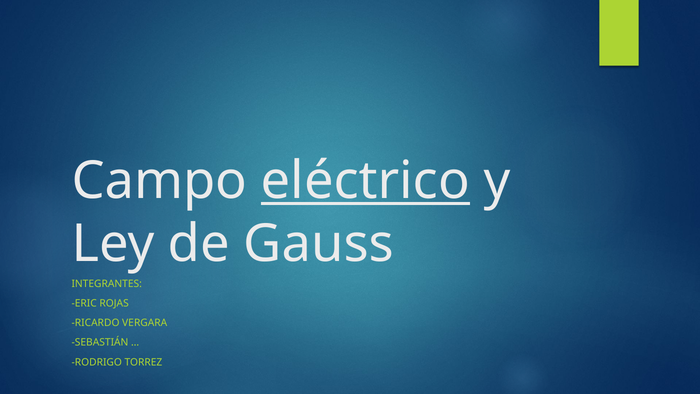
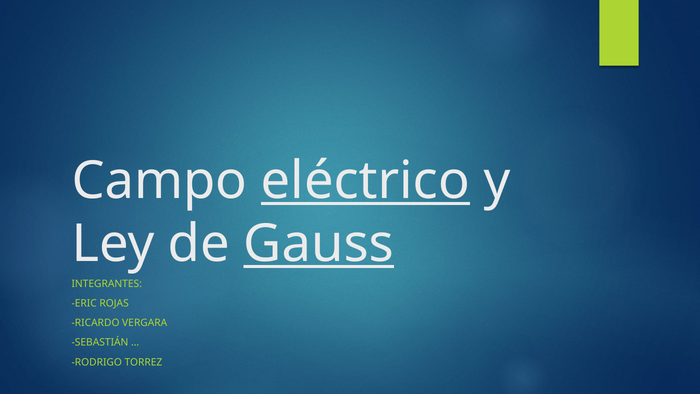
Gauss underline: none -> present (319, 244)
